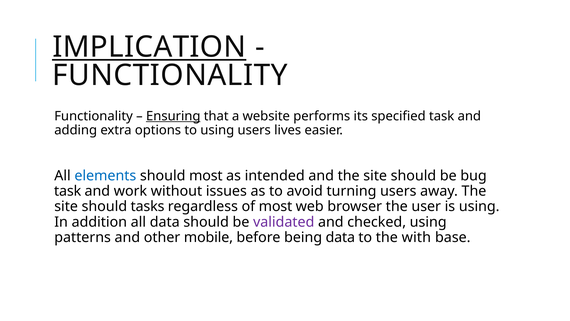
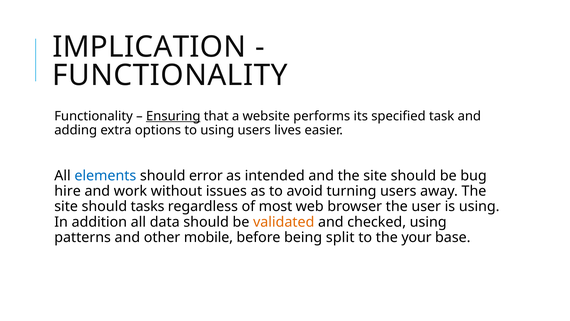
IMPLICATION underline: present -> none (149, 47)
should most: most -> error (206, 176)
task: task -> hire (68, 191)
validated colour: purple -> orange (284, 222)
being data: data -> split (340, 237)
with: with -> your (417, 237)
